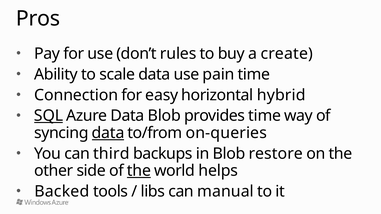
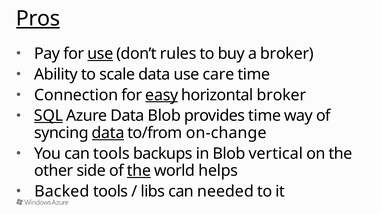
Pros underline: none -> present (38, 19)
use underline: none -> present (100, 54)
a create: create -> broker (287, 54)
pain: pain -> care (218, 74)
easy underline: none -> present (162, 95)
horizontal hybrid: hybrid -> broker (281, 95)
on-queries: on-queries -> on-change (226, 133)
can third: third -> tools (111, 154)
restore: restore -> vertical (276, 154)
manual: manual -> needed (225, 192)
